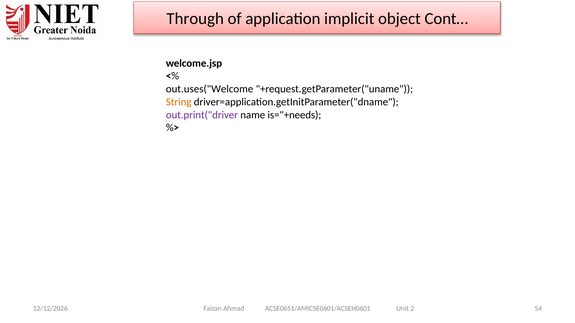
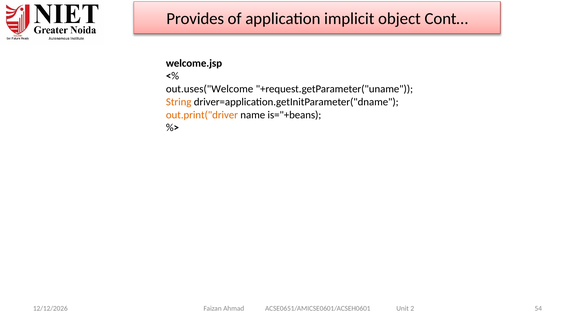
Through: Through -> Provides (195, 19)
out.print("driver colour: purple -> orange (202, 115)
is="+needs: is="+needs -> is="+beans (294, 115)
